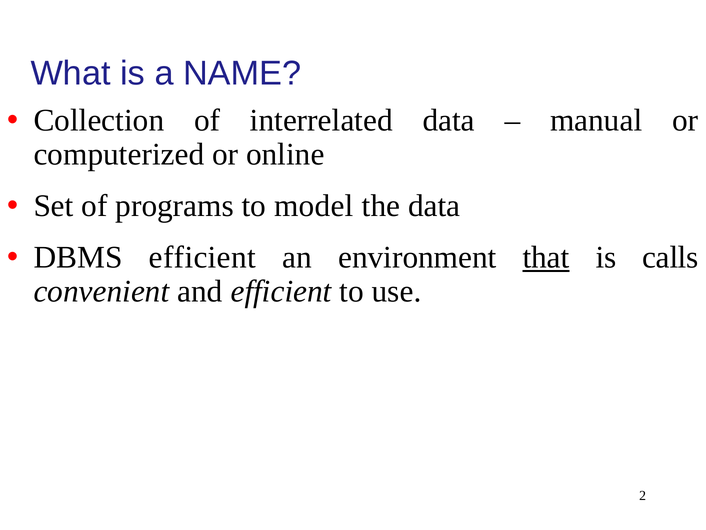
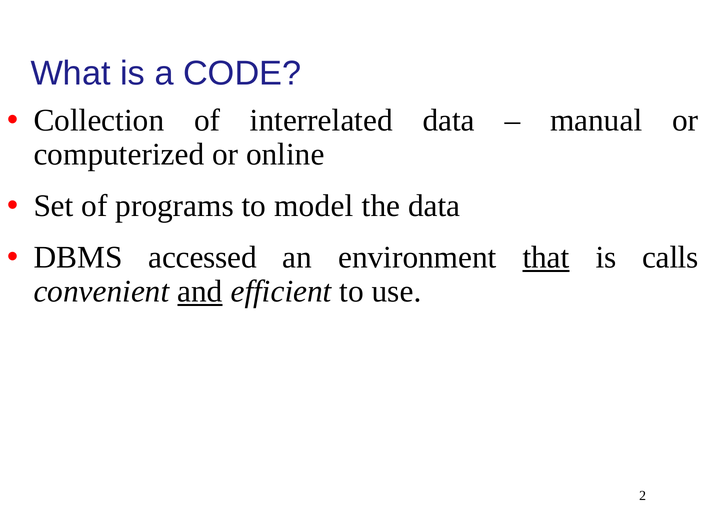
NAME: NAME -> CODE (242, 74)
DBMS efficient: efficient -> accessed (203, 257)
and underline: none -> present (200, 291)
